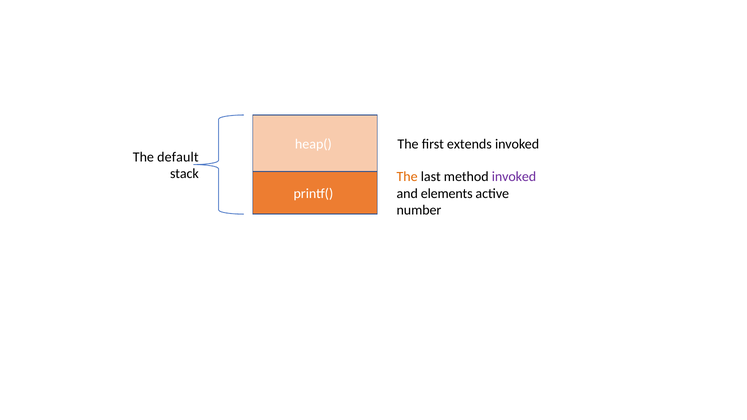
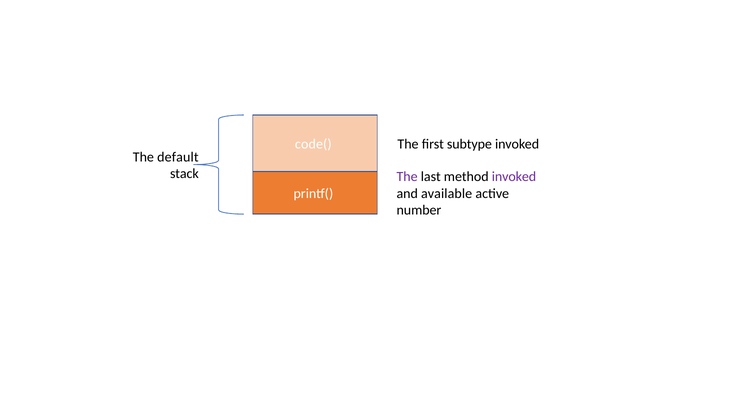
extends: extends -> subtype (469, 144)
heap(: heap( -> code( (313, 144)
The colour: orange -> purple (407, 177)
elements: elements -> available (447, 194)
